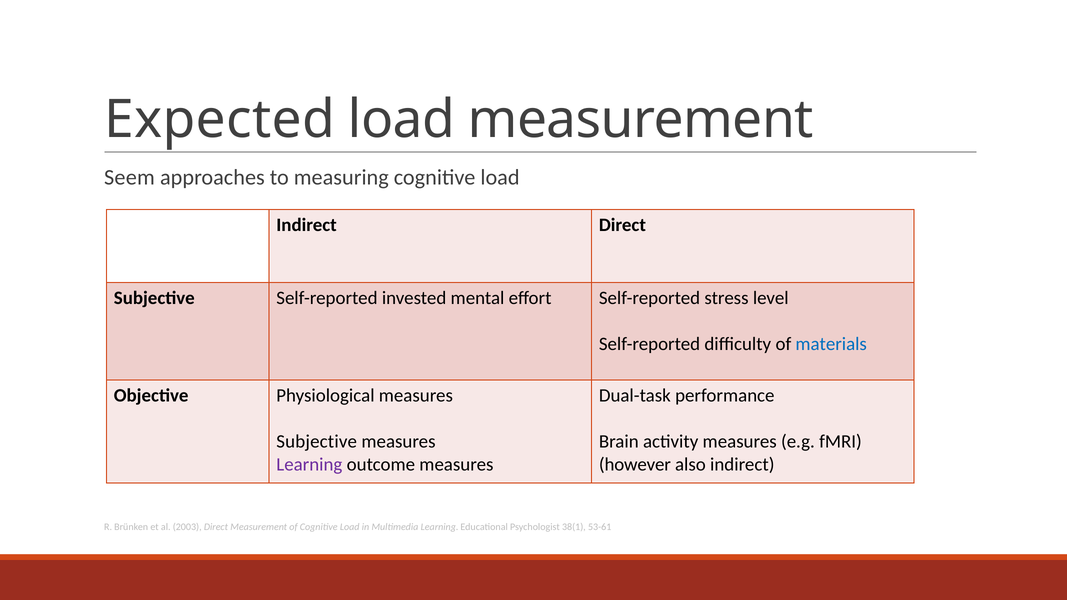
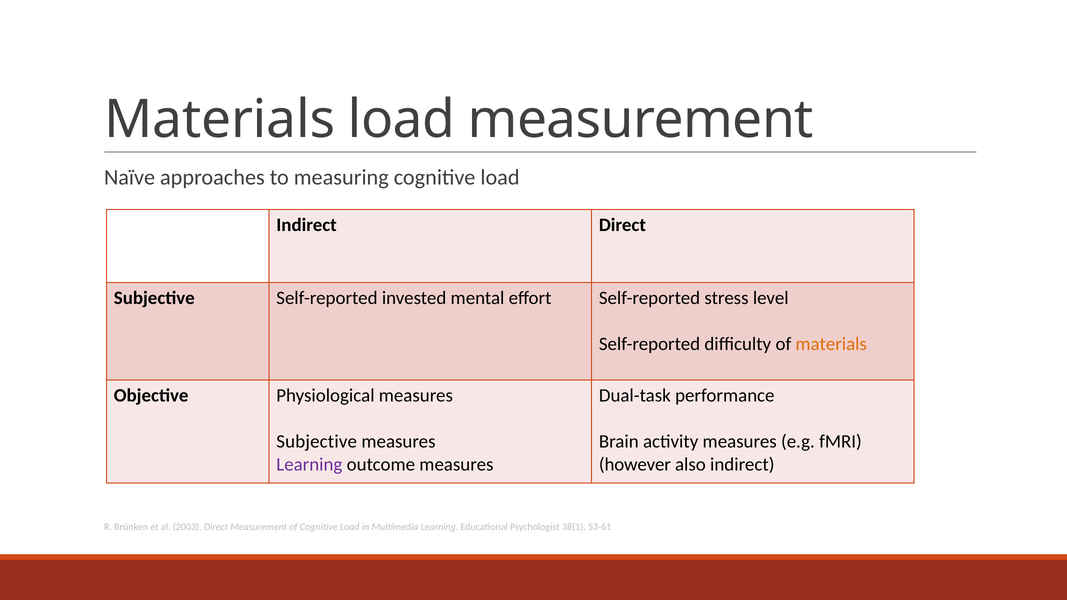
Expected: Expected -> Materials (220, 120)
Seem: Seem -> Naïve (130, 177)
materials colour: blue -> orange (831, 344)
